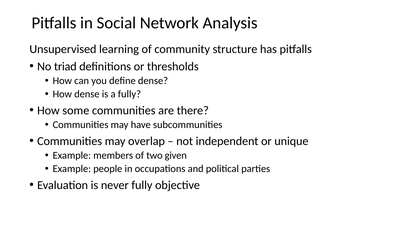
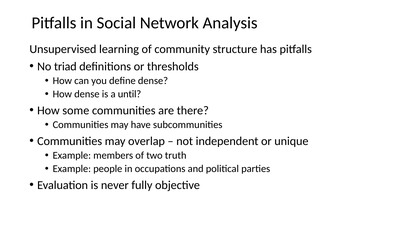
a fully: fully -> until (130, 94)
given: given -> truth (176, 155)
